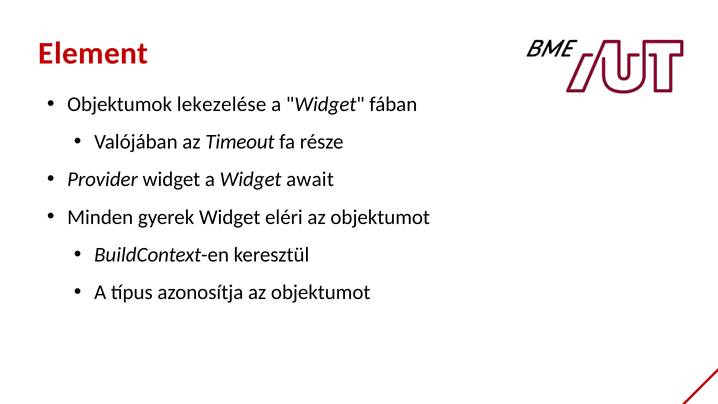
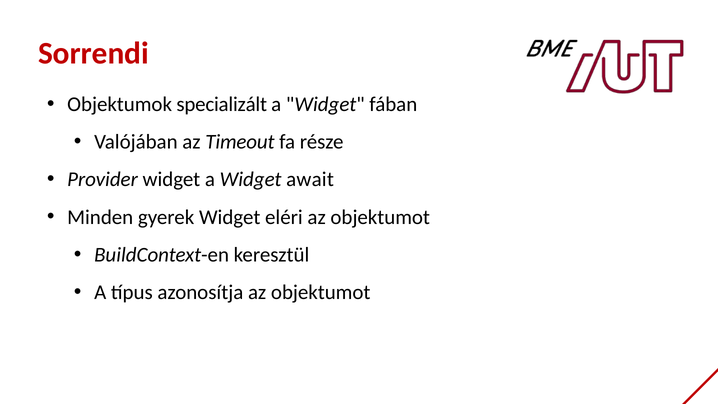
Element: Element -> Sorrendi (94, 53)
lekezelése: lekezelése -> specializált (222, 104)
